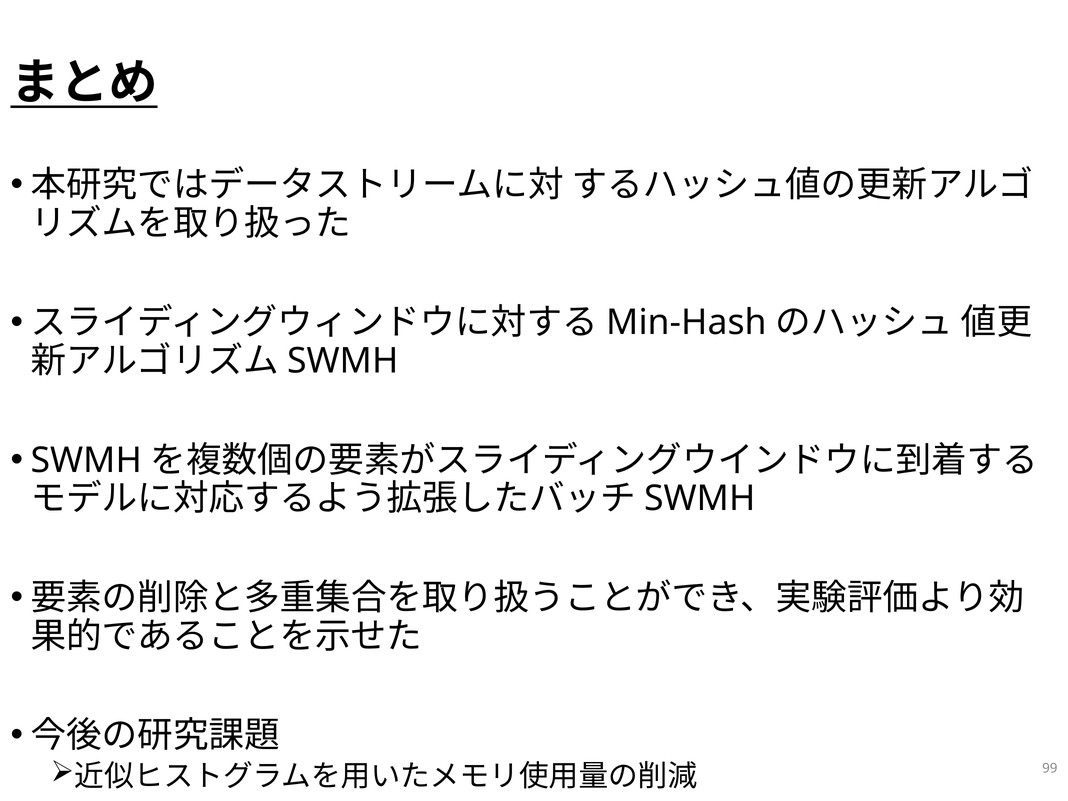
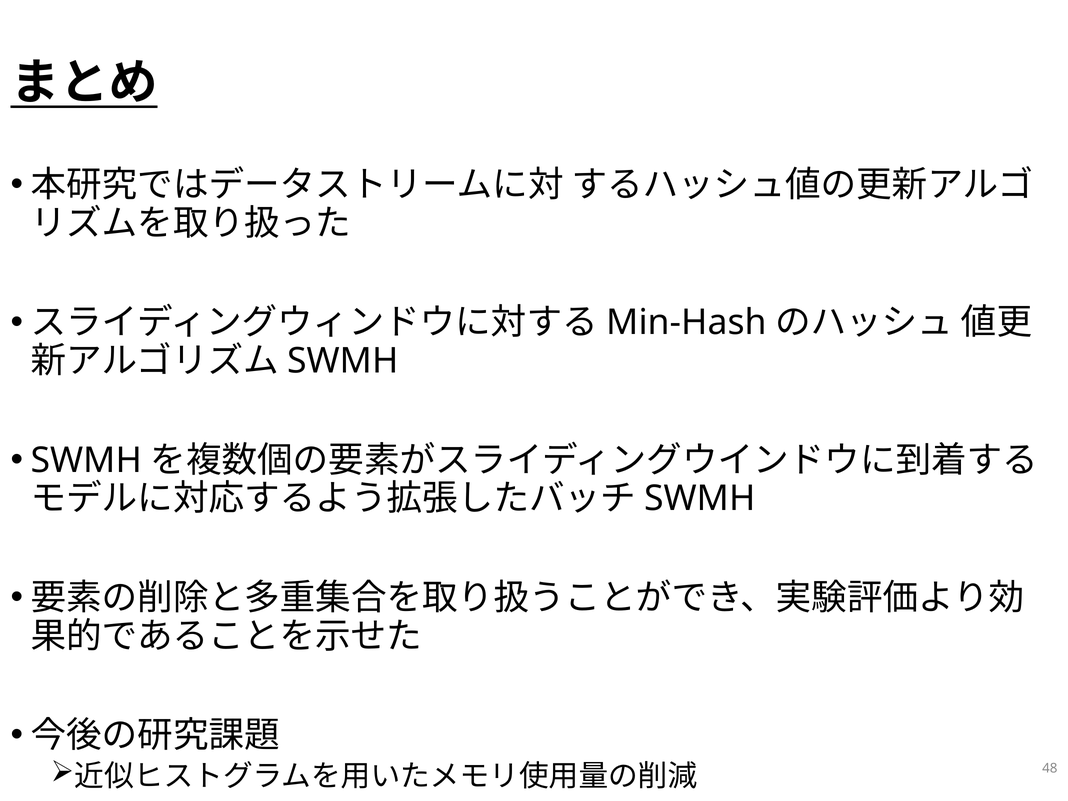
99: 99 -> 48 (1050, 768)
